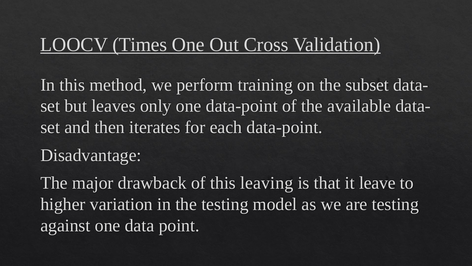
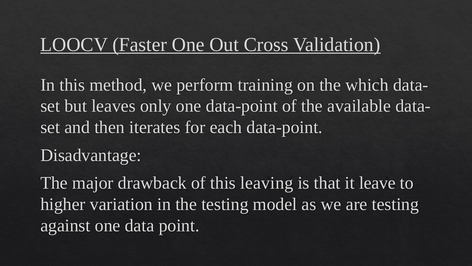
Times: Times -> Faster (140, 45)
subset: subset -> which (367, 85)
